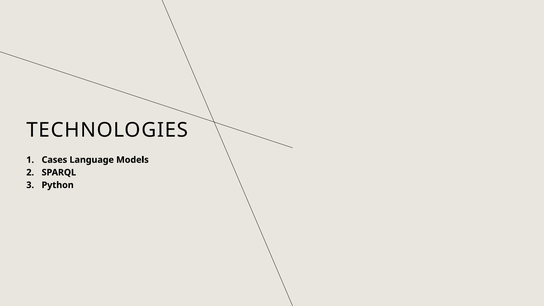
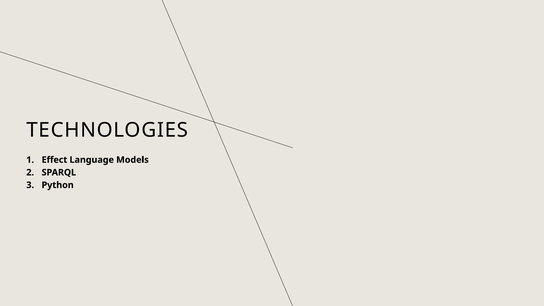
Cases: Cases -> Effect (54, 160)
